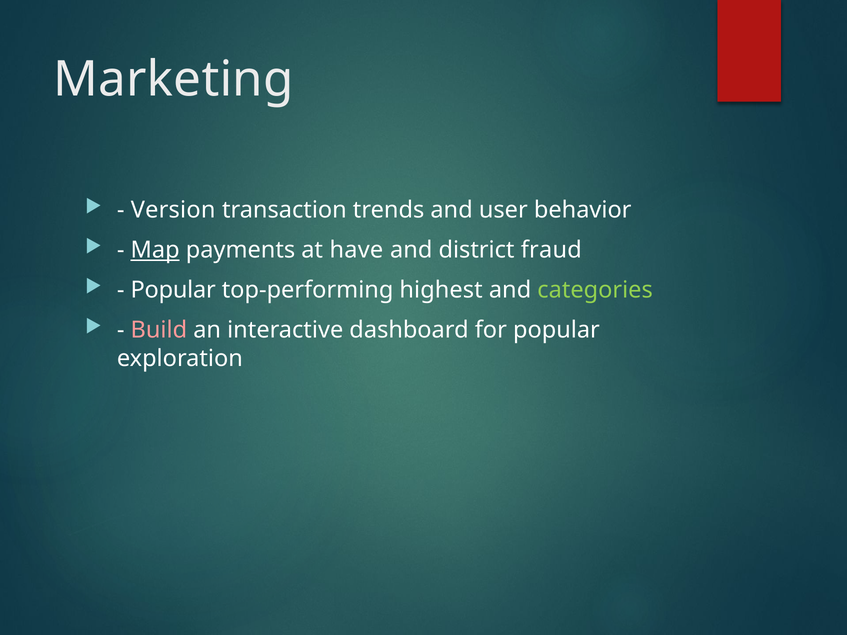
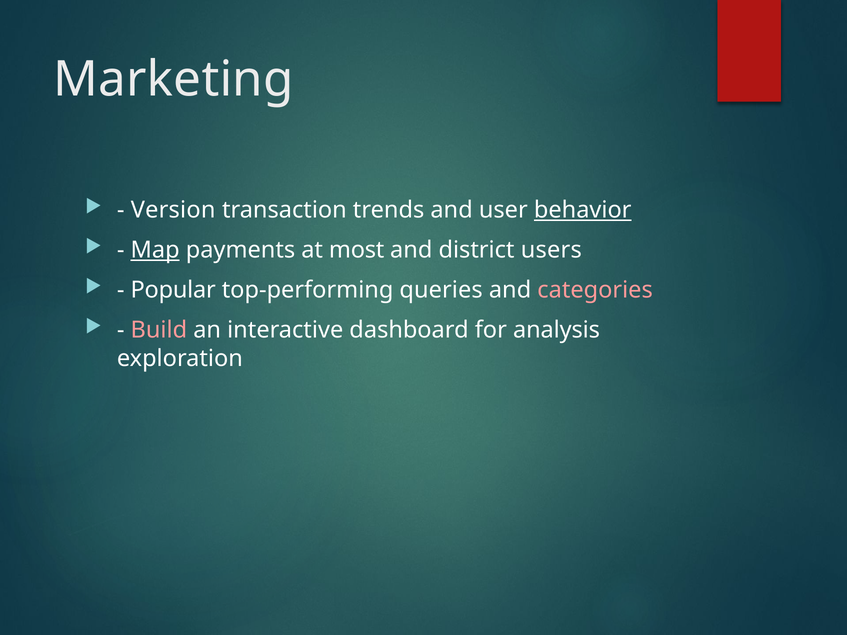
behavior underline: none -> present (583, 210)
have: have -> most (357, 250)
fraud: fraud -> users (551, 250)
highest: highest -> queries (441, 290)
categories colour: light green -> pink (595, 290)
for popular: popular -> analysis (557, 330)
